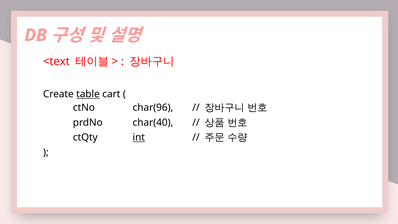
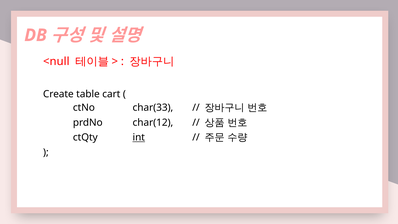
<text: <text -> <null (56, 61)
table underline: present -> none (88, 94)
char(96: char(96 -> char(33 (153, 108)
char(40: char(40 -> char(12 (153, 122)
